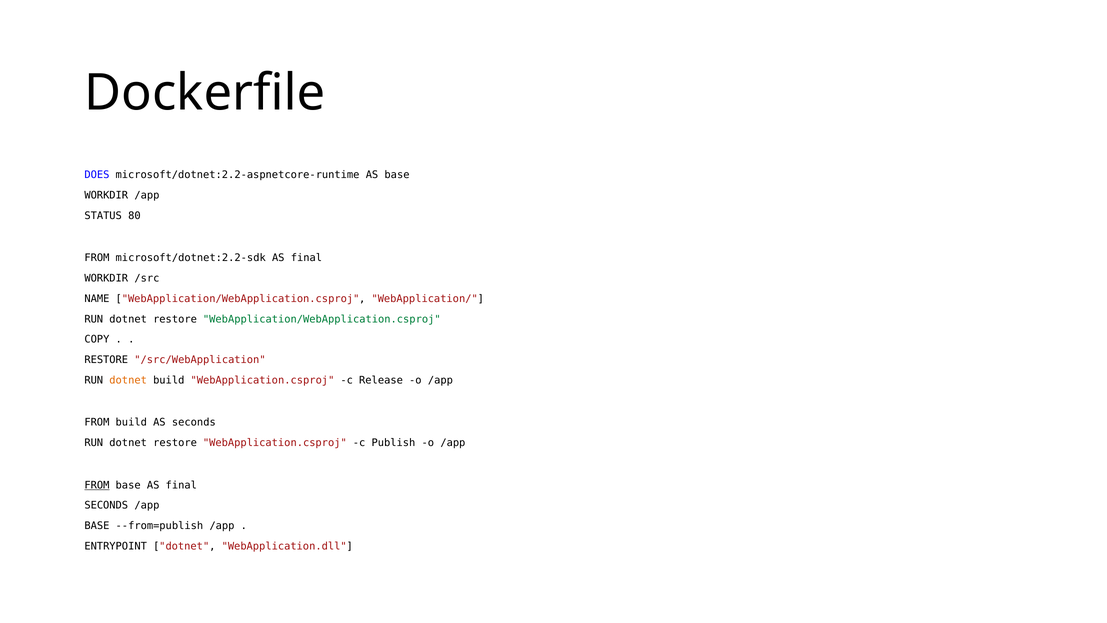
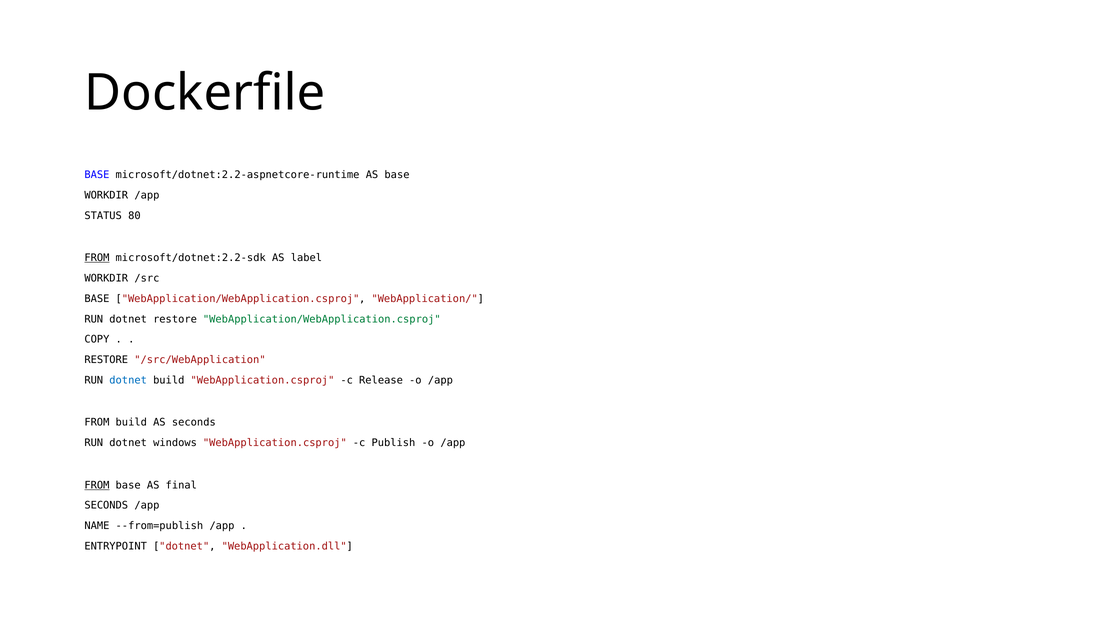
DOES: DOES -> BASE (97, 175)
FROM underline: none -> present (97, 258)
microsoft/dotnet:2.2-sdk AS final: final -> label (306, 258)
NAME: NAME -> BASE (97, 298)
dotnet colour: orange -> blue (128, 380)
restore: restore -> windows (175, 443)
BASE: BASE -> NAME (97, 526)
